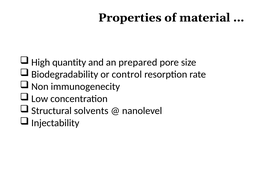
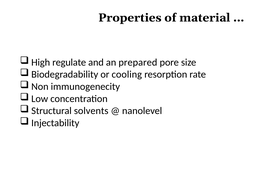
quantity: quantity -> regulate (69, 63)
control: control -> cooling (127, 75)
